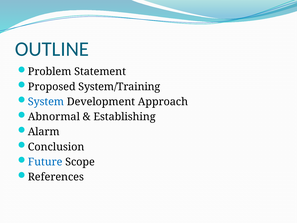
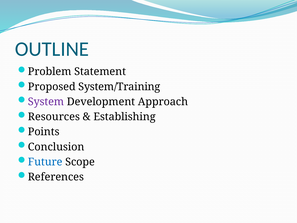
System colour: blue -> purple (46, 102)
Abnormal: Abnormal -> Resources (54, 117)
Alarm: Alarm -> Points (44, 132)
